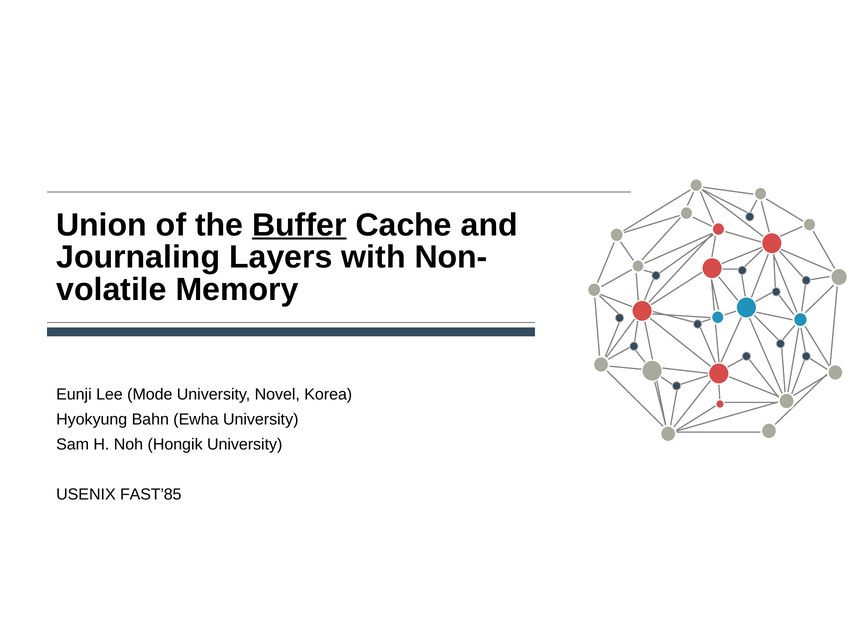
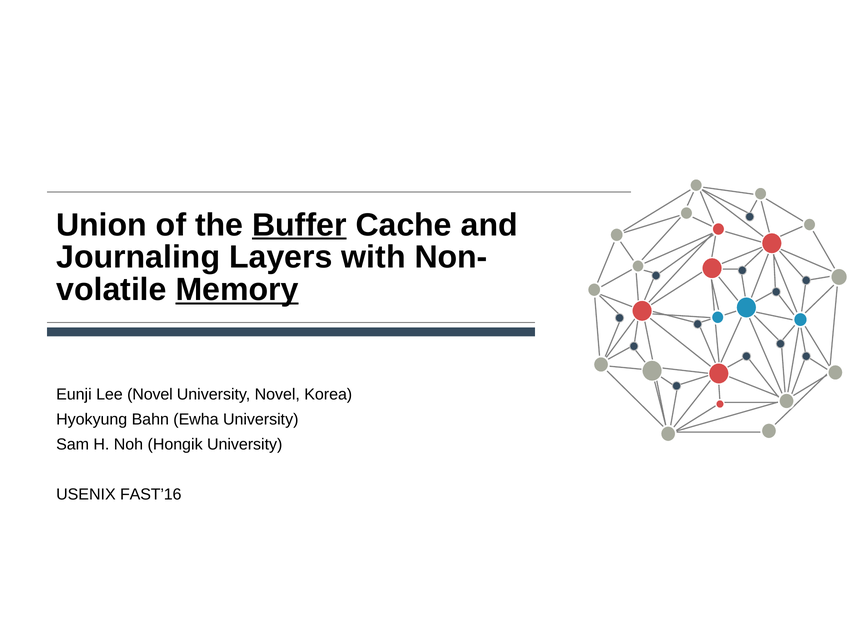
Memory underline: none -> present (237, 290)
Lee Mode: Mode -> Novel (150, 395)
FAST’85: FAST’85 -> FAST’16 (151, 495)
